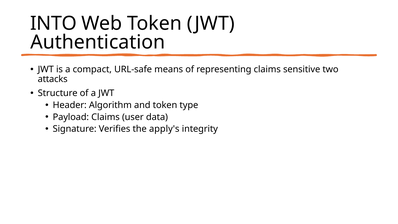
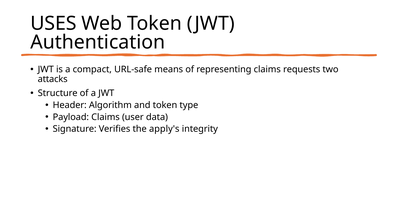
INTO: INTO -> USES (53, 23)
sensitive: sensitive -> requests (302, 69)
